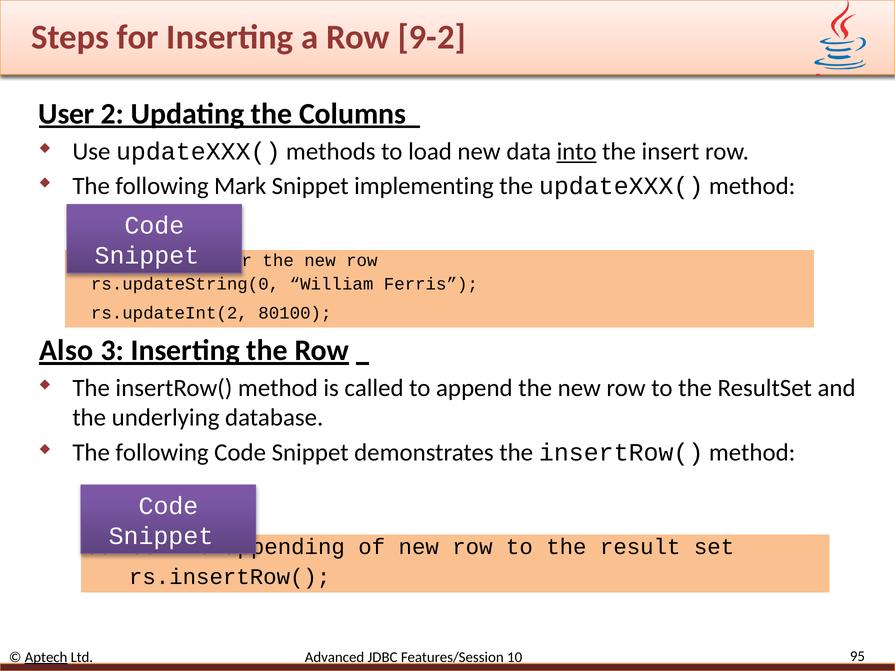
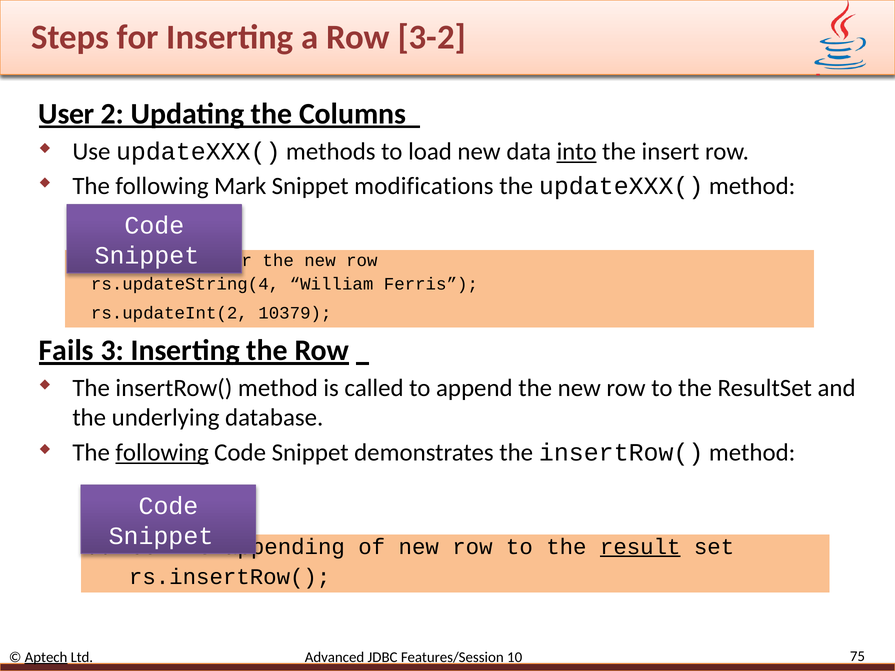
9-2: 9-2 -> 3-2 (432, 37)
implementing: implementing -> modifications (424, 186)
rs.updateString(0: rs.updateString(0 -> rs.updateString(4 (185, 284)
80100: 80100 -> 10379 (295, 313)
Also: Also -> Fails (66, 351)
following underline: none -> present (162, 453)
result underline: none -> present (640, 547)
95: 95 -> 75 (857, 656)
